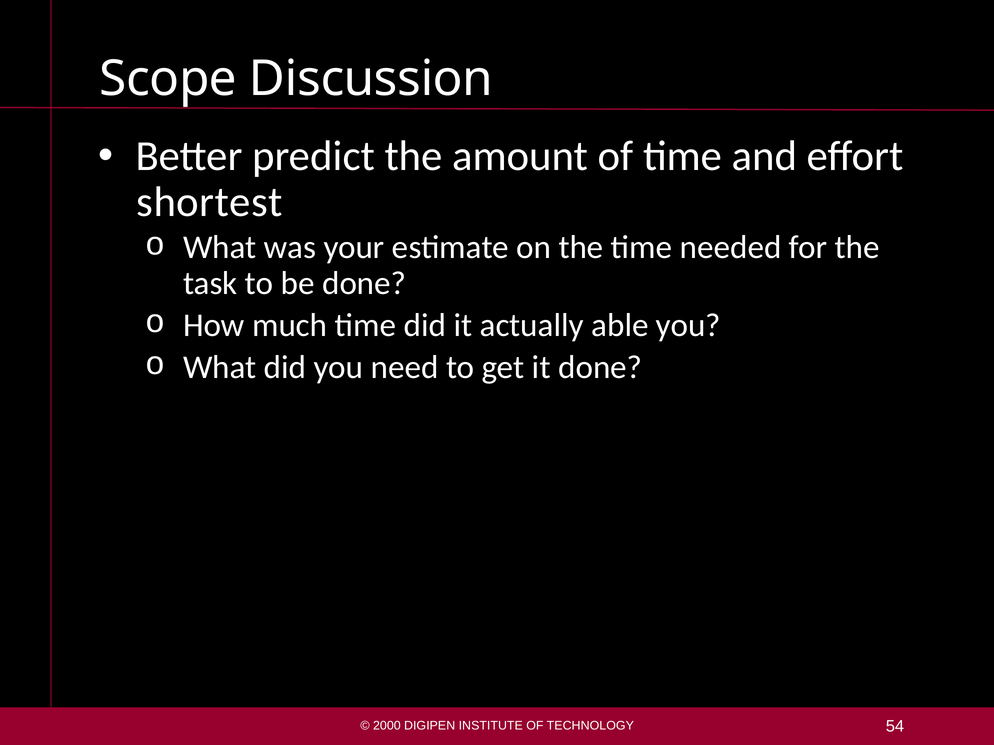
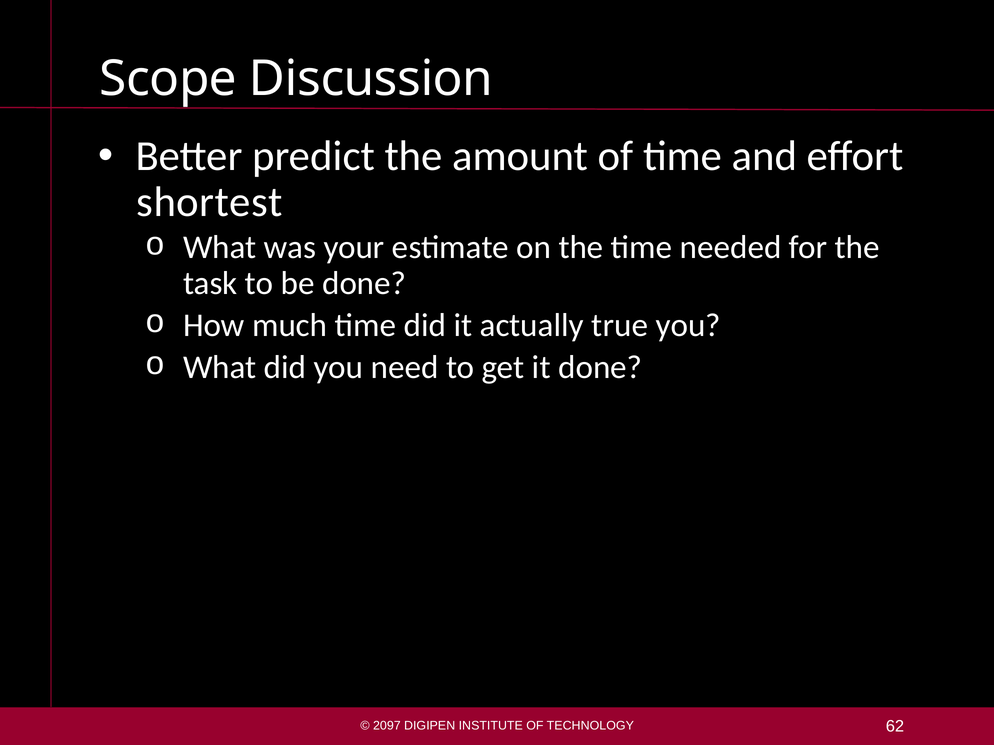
able: able -> true (620, 325)
2000: 2000 -> 2097 (387, 726)
54: 54 -> 62 (895, 727)
